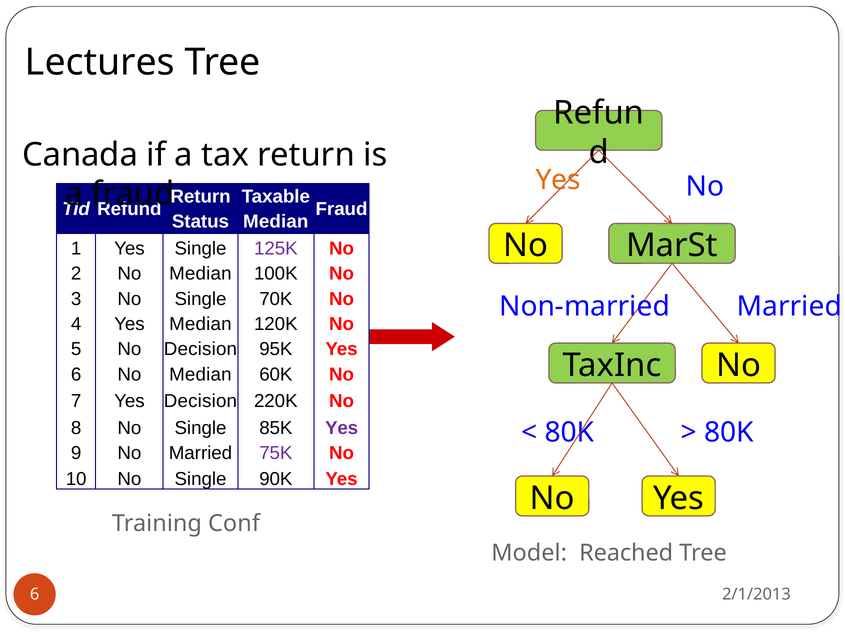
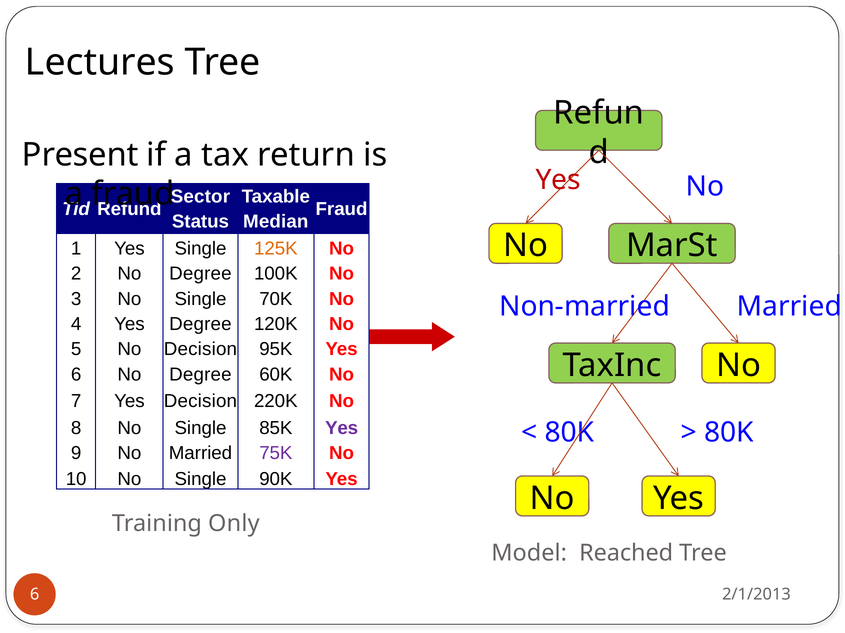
Canada: Canada -> Present (80, 155)
Yes colour: orange -> red (558, 180)
Return: Return -> Sector (200, 197)
125K colour: purple -> orange (276, 249)
2 No Median: Median -> Degree (200, 274)
Yes Median: Median -> Degree (200, 324)
6 No Median: Median -> Degree (200, 375)
Conf: Conf -> Only (234, 524)
